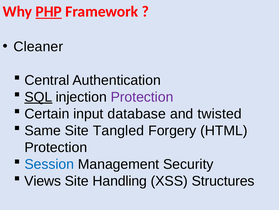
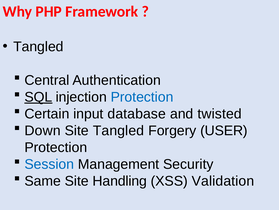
PHP underline: present -> none (49, 12)
Cleaner: Cleaner -> Tangled (38, 47)
Protection colour: purple -> blue (142, 97)
Same: Same -> Down (43, 130)
HTML: HTML -> USER (224, 130)
Views: Views -> Same (43, 180)
Structures: Structures -> Validation (223, 180)
